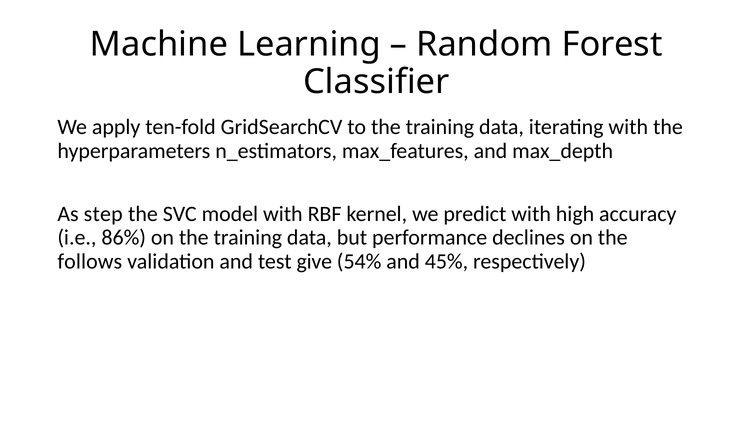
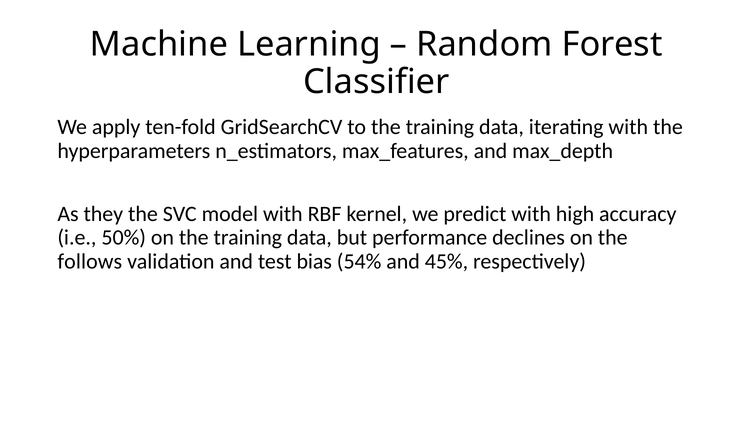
step: step -> they (103, 214)
86%: 86% -> 50% (124, 238)
give: give -> bias (314, 262)
